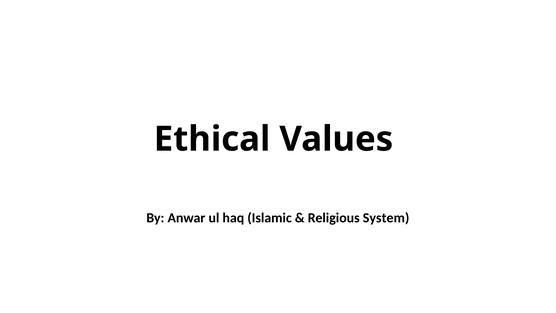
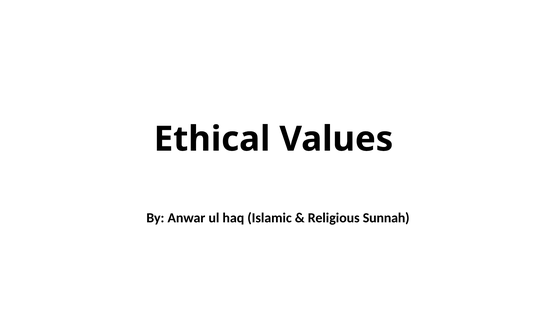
System: System -> Sunnah (386, 218)
